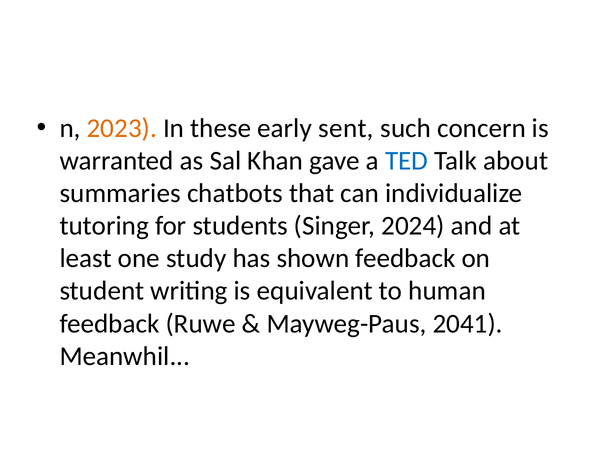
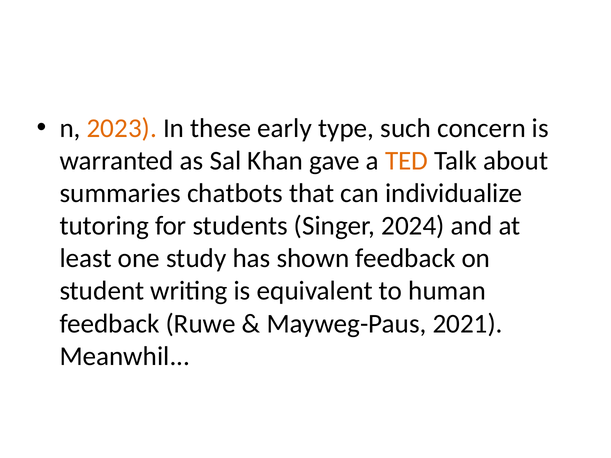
sent: sent -> type (346, 128)
TED colour: blue -> orange (407, 161)
2041: 2041 -> 2021 (468, 324)
